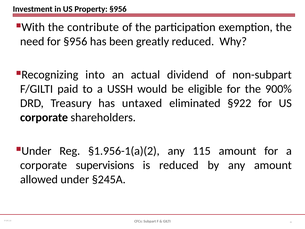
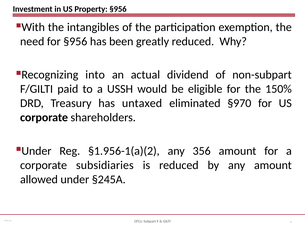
contribute: contribute -> intangibles (93, 27)
900%: 900% -> 150% (279, 89)
§922: §922 -> §970 (239, 103)
115: 115 -> 356 (202, 151)
supervisions: supervisions -> subsidiaries (105, 165)
